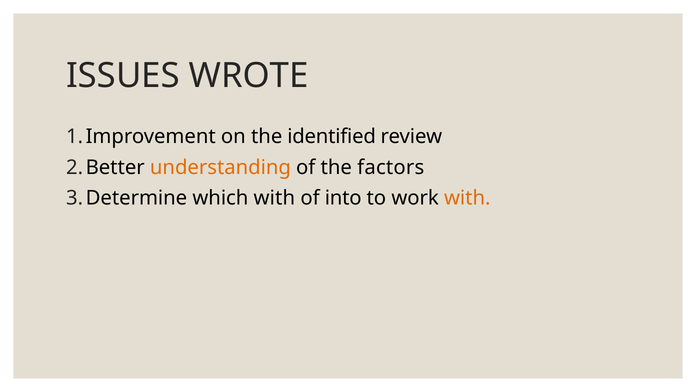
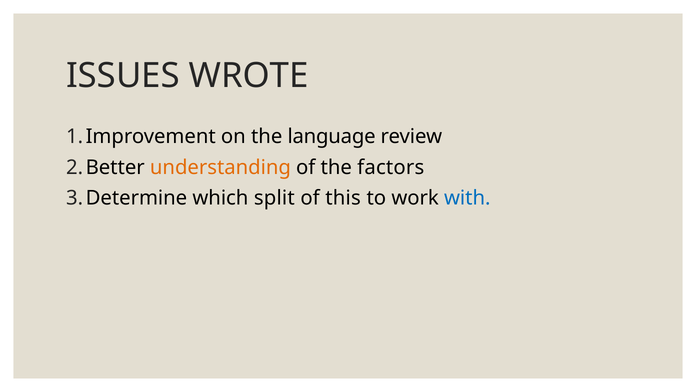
identified: identified -> language (332, 136)
which with: with -> split (274, 198)
into: into -> this (343, 198)
with colour: orange -> blue (467, 198)
